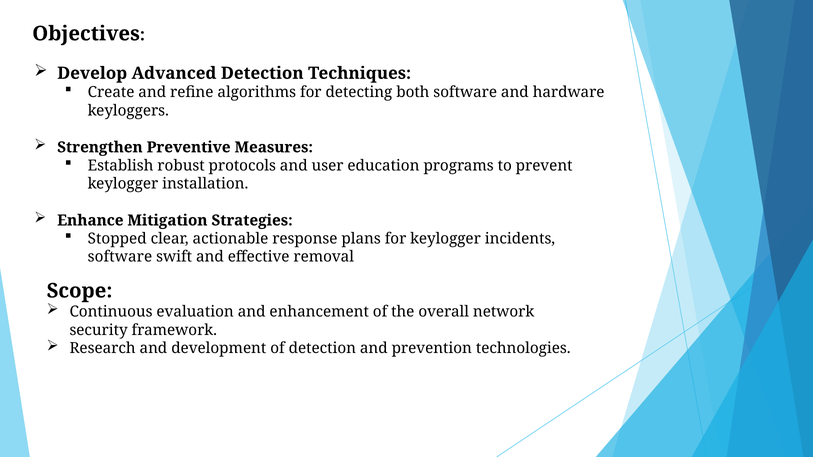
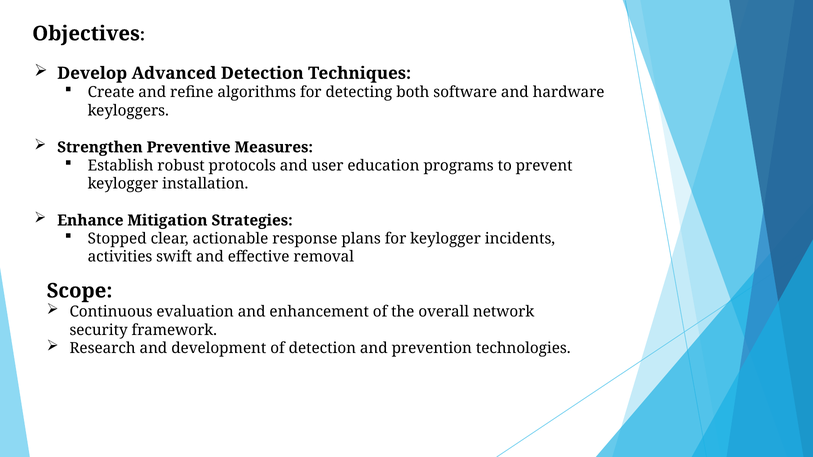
software: software -> activities (120, 257)
